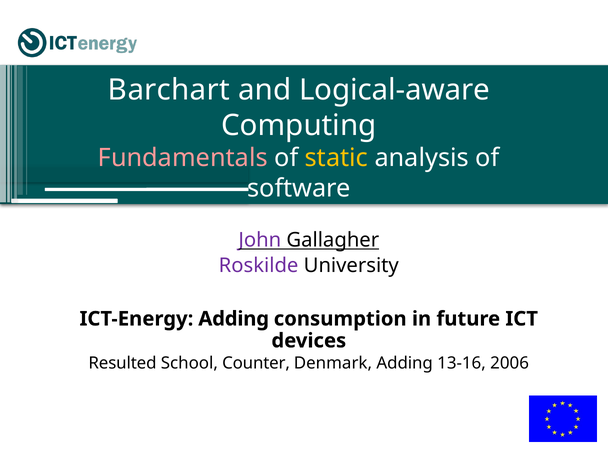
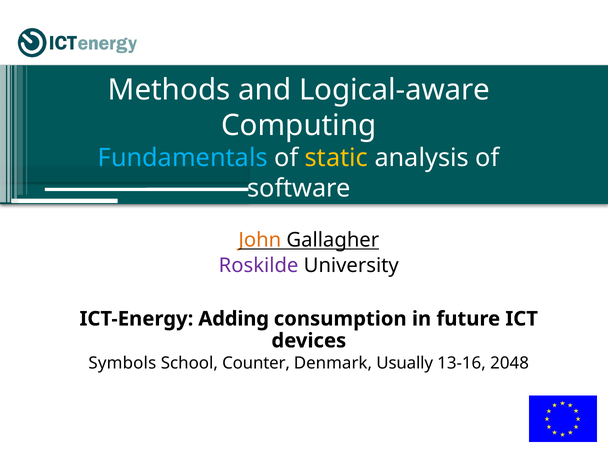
Barchart: Barchart -> Methods (169, 90)
Fundamentals colour: pink -> light blue (183, 158)
John colour: purple -> orange (260, 240)
Resulted: Resulted -> Symbols (122, 363)
Denmark Adding: Adding -> Usually (405, 363)
2006: 2006 -> 2048 (510, 363)
